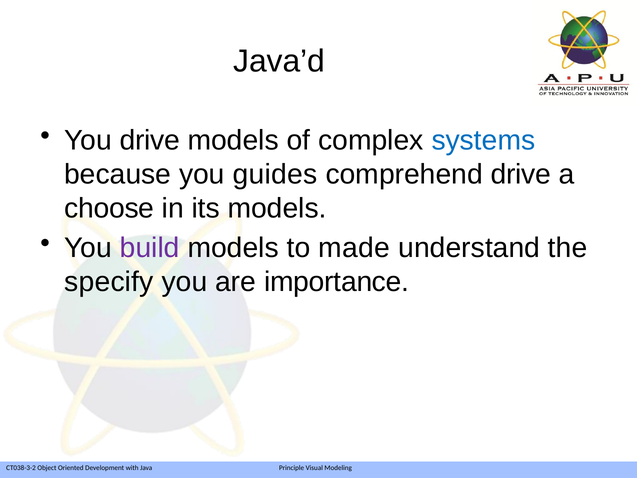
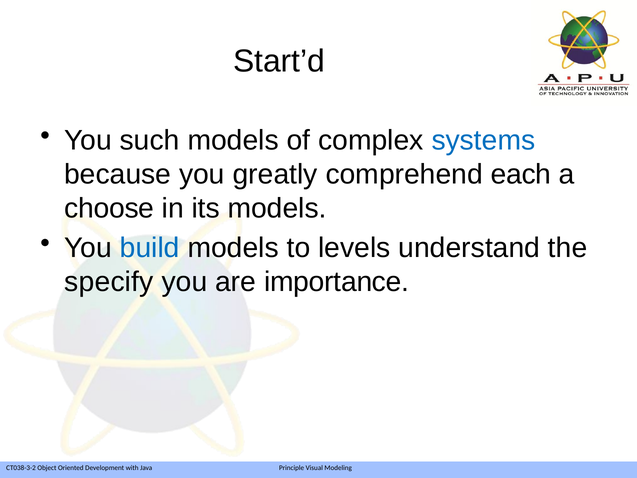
Java’d: Java’d -> Start’d (279, 61)
You drive: drive -> such (150, 140)
guides: guides -> greatly (275, 174)
comprehend drive: drive -> each (521, 174)
build colour: purple -> blue (150, 248)
made: made -> levels (354, 248)
